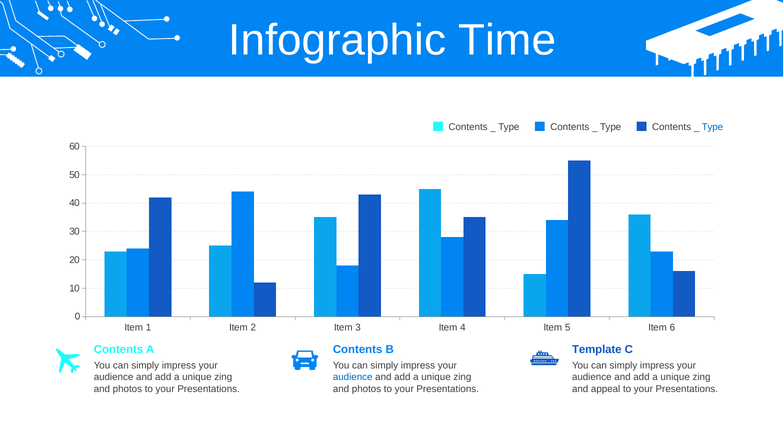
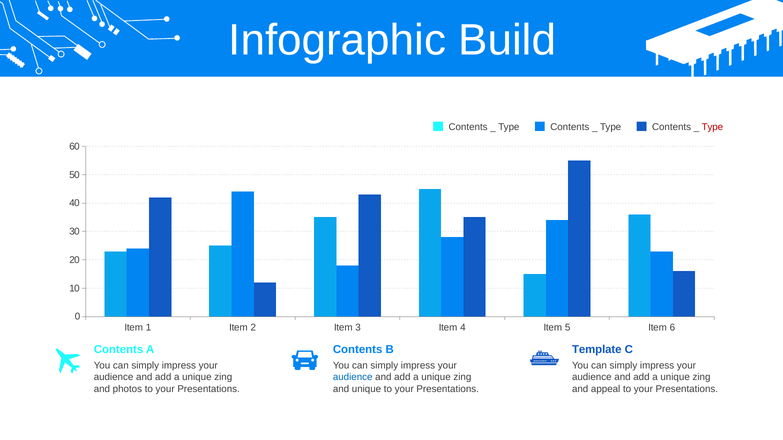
Time: Time -> Build (507, 40)
Type colour: blue -> red (712, 127)
photos: photos -> unique (366, 389)
